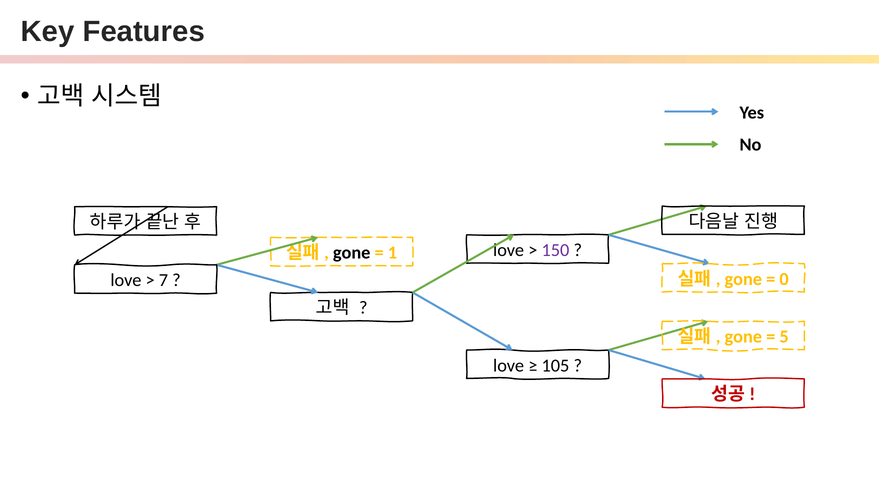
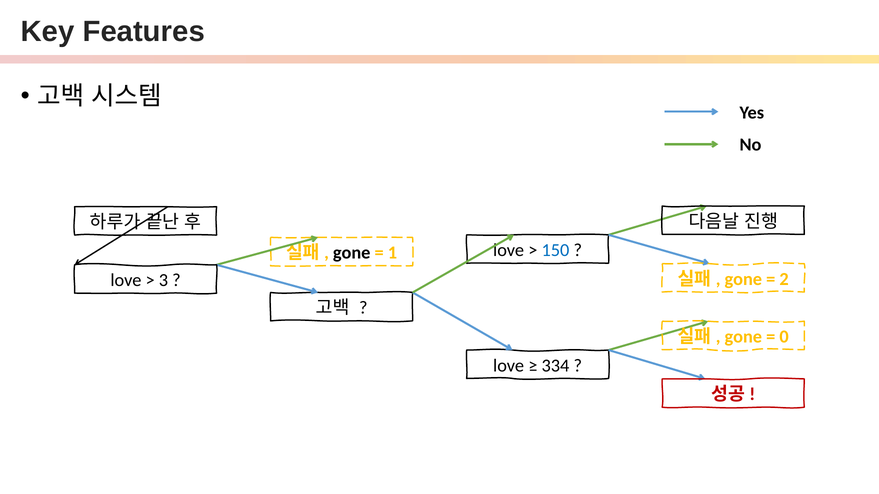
150 colour: purple -> blue (555, 251)
0: 0 -> 2 (784, 279)
7: 7 -> 3 (163, 280)
5: 5 -> 0 (784, 337)
105: 105 -> 334 (555, 366)
